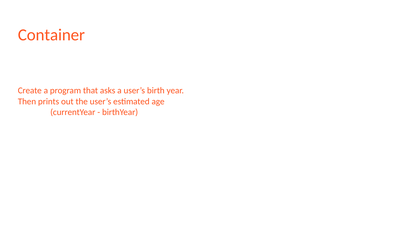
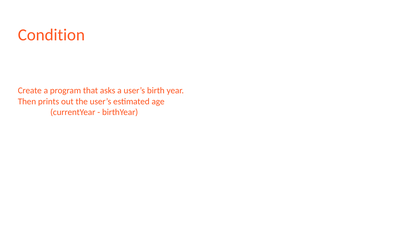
Container: Container -> Condition (51, 35)
